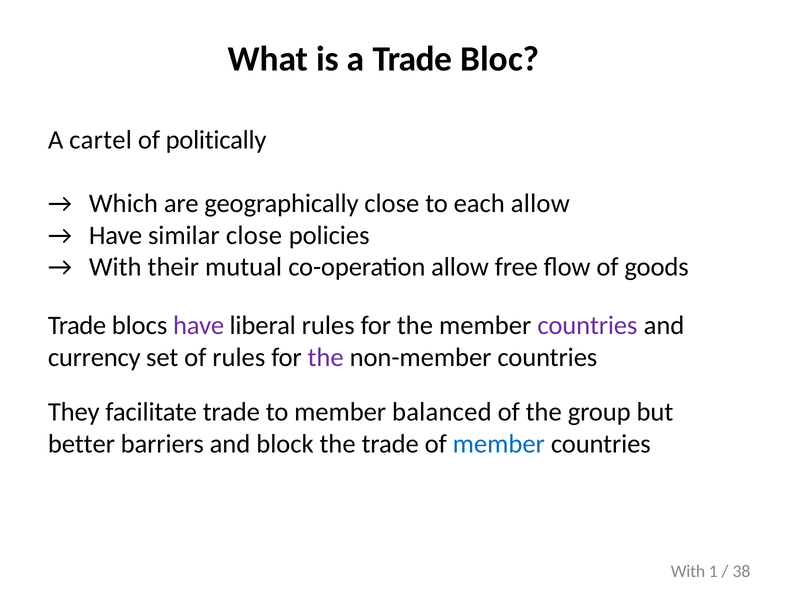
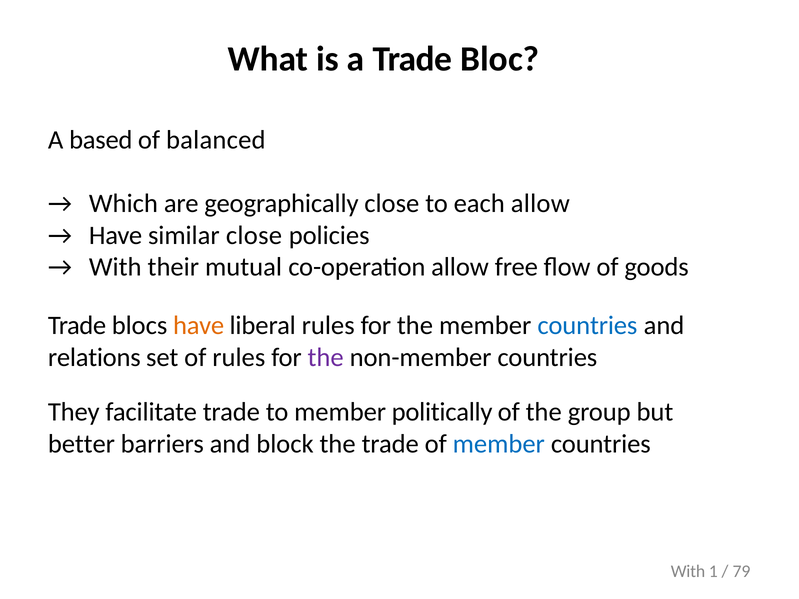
cartel: cartel -> based (101, 140)
politically: politically -> balanced (216, 140)
have colour: purple -> orange (199, 325)
countries colour: purple -> blue (587, 325)
currency: currency -> relations (94, 357)
balanced: balanced -> politically (442, 412)
38: 38 -> 79 (741, 572)
